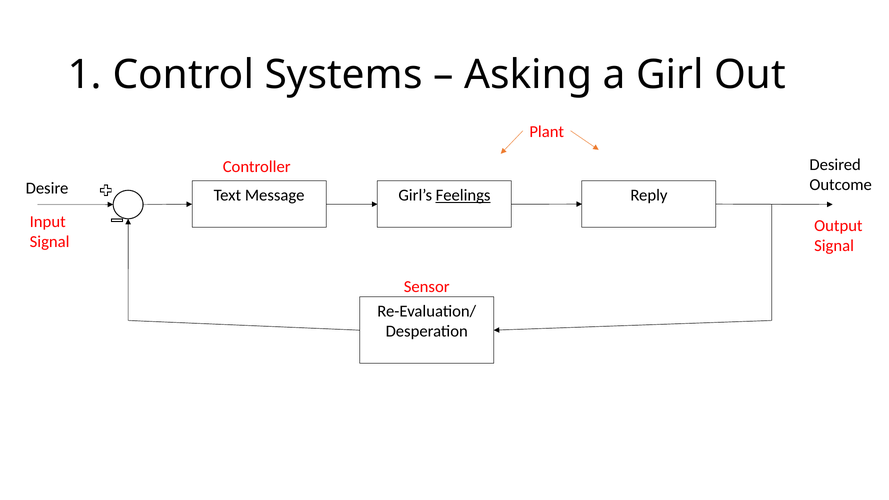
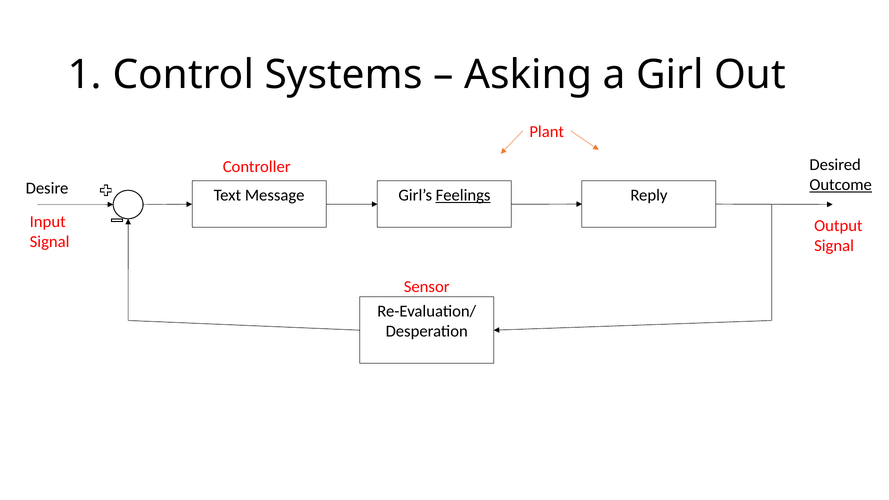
Outcome underline: none -> present (841, 185)
